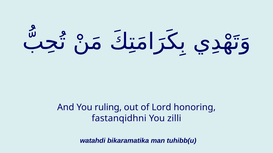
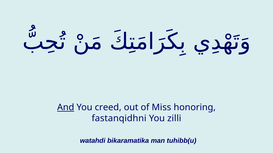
And underline: none -> present (66, 108)
ruling: ruling -> creed (108, 108)
Lord: Lord -> Miss (161, 108)
